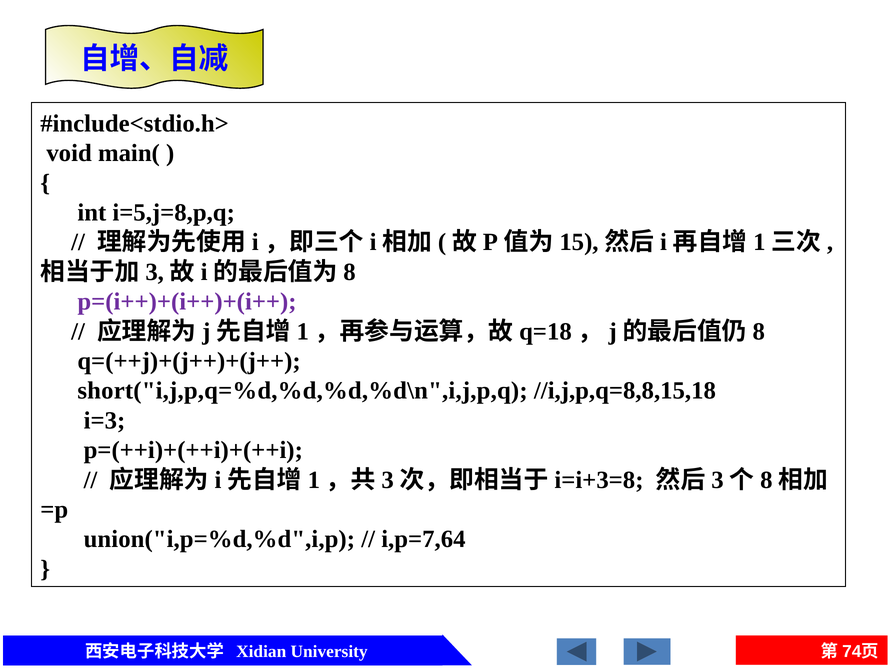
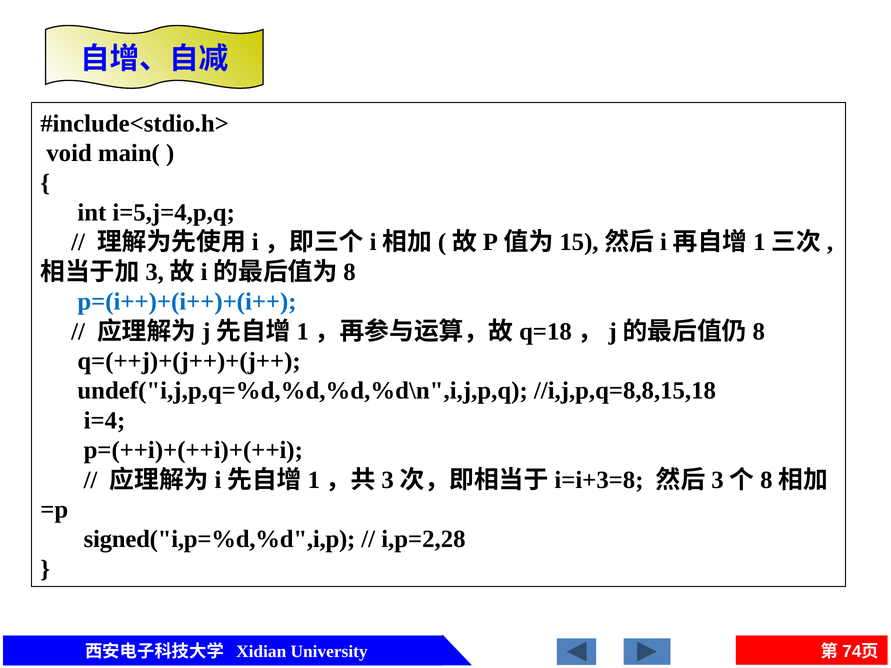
i=5,j=8,p,q: i=5,j=8,p,q -> i=5,j=4,p,q (174, 213)
p=(i++)+(i++)+(i++ colour: purple -> blue (187, 302)
short("i,j,p,q=%d,%d,%d,%d\n",i,j,p,q: short("i,j,p,q=%d,%d,%d,%d\n",i,j,p,q -> undef("i,j,p,q=%d,%d,%d,%d\n",i,j,p,q (303, 391)
i=3: i=3 -> i=4 (104, 421)
union("i,p=%d,%d",i,p: union("i,p=%d,%d",i,p -> signed("i,p=%d,%d",i,p (219, 539)
i,p=7,64: i,p=7,64 -> i,p=2,28 (423, 539)
